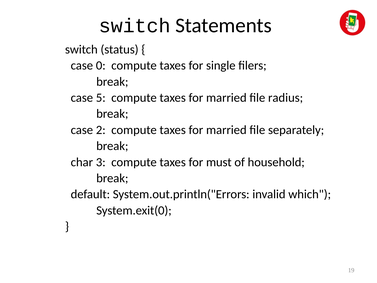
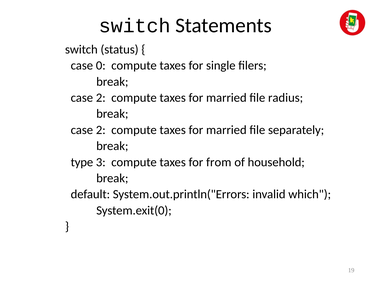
5: 5 -> 2 (101, 98)
char: char -> type (82, 162)
must: must -> from (219, 162)
